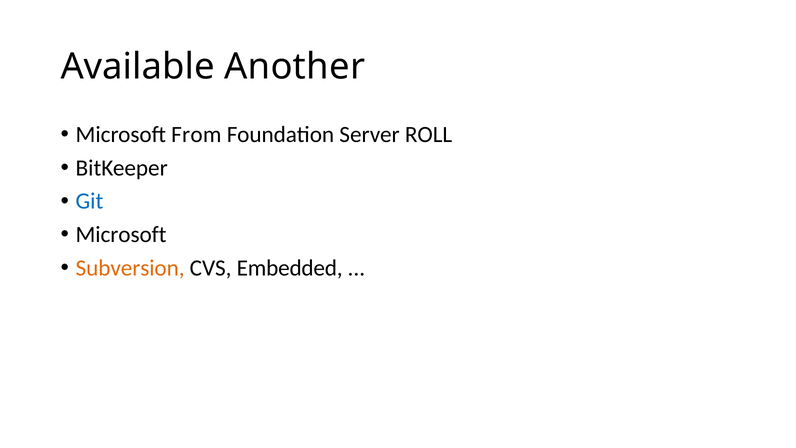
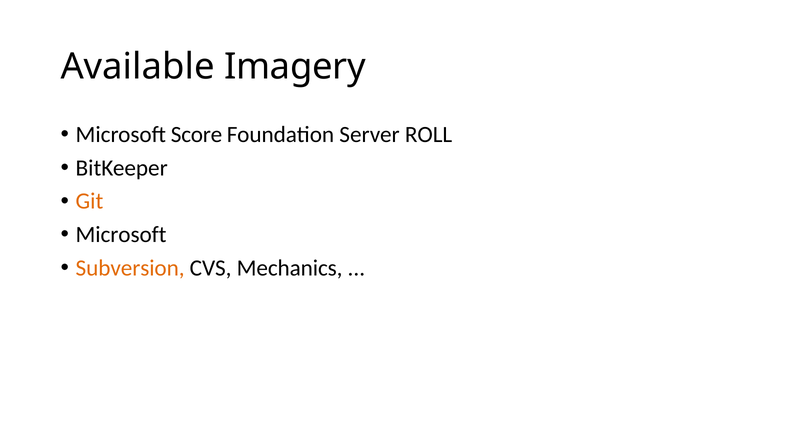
Another: Another -> Imagery (295, 67)
From: From -> Score (197, 135)
Git colour: blue -> orange (89, 201)
Embedded: Embedded -> Mechanics (290, 268)
